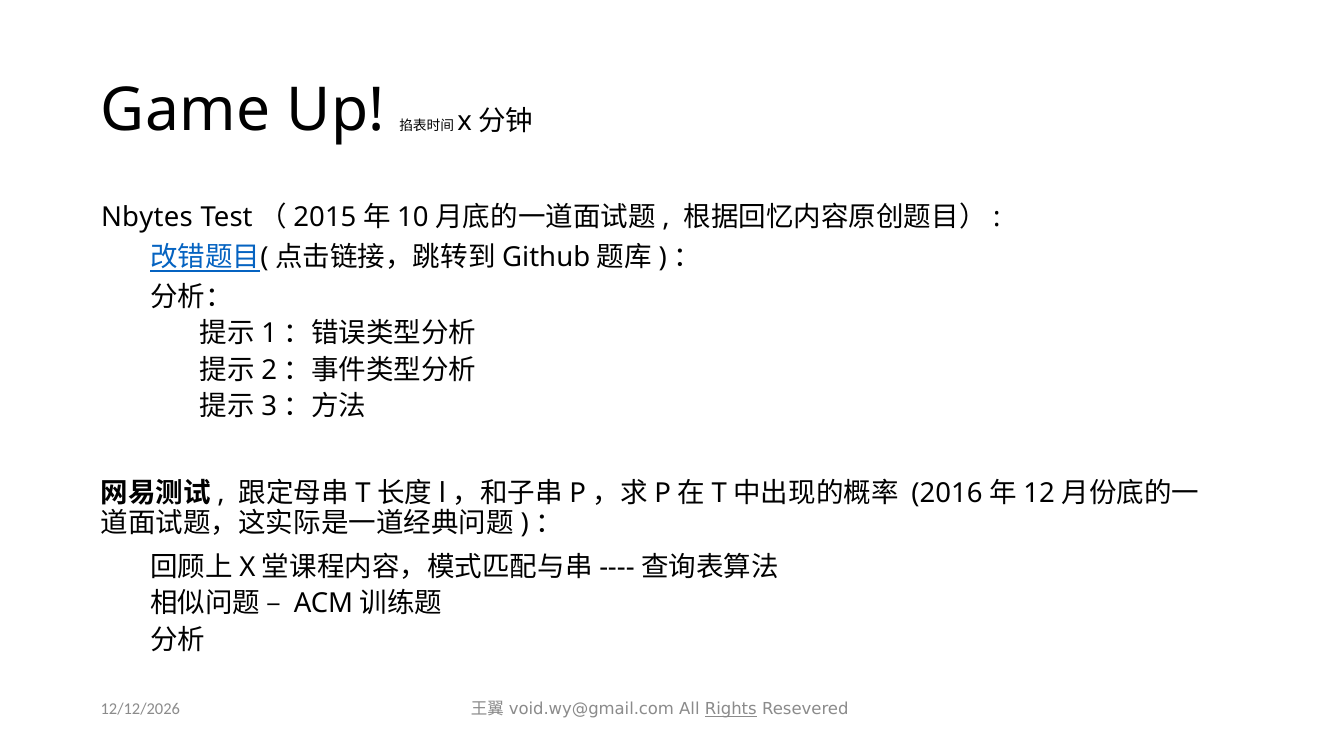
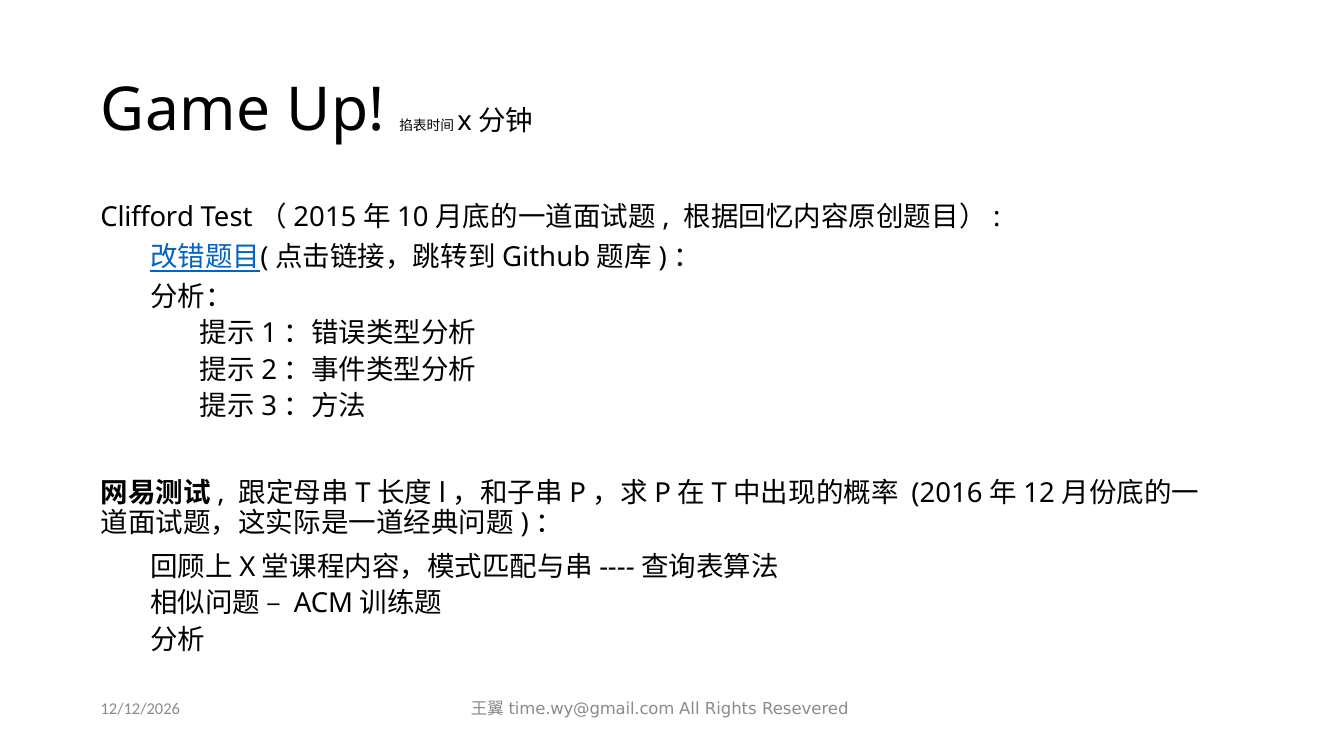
Nbytes: Nbytes -> Clifford (147, 217)
void.wy@gmail.com: void.wy@gmail.com -> time.wy@gmail.com (592, 709)
Rights underline: present -> none (731, 709)
